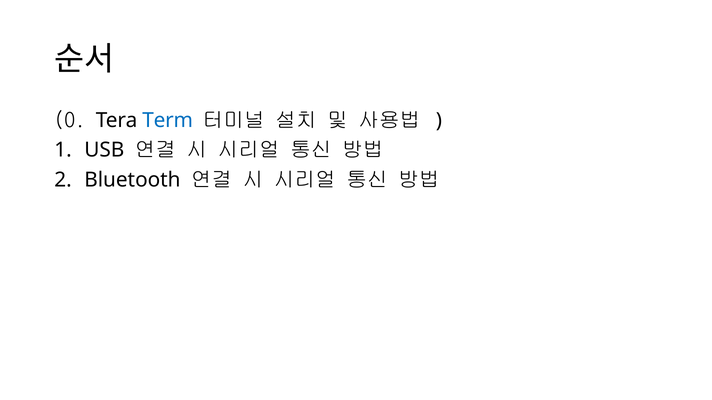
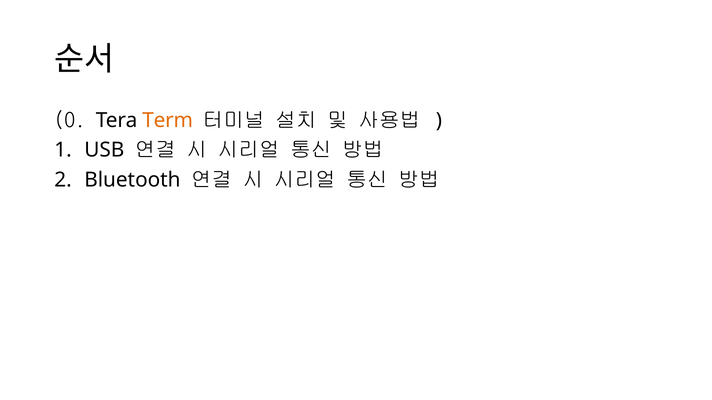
Term colour: blue -> orange (168, 120)
